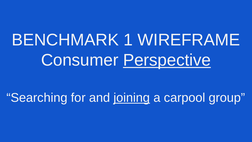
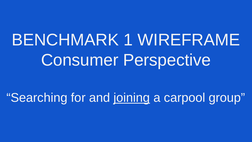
Perspective underline: present -> none (167, 60)
